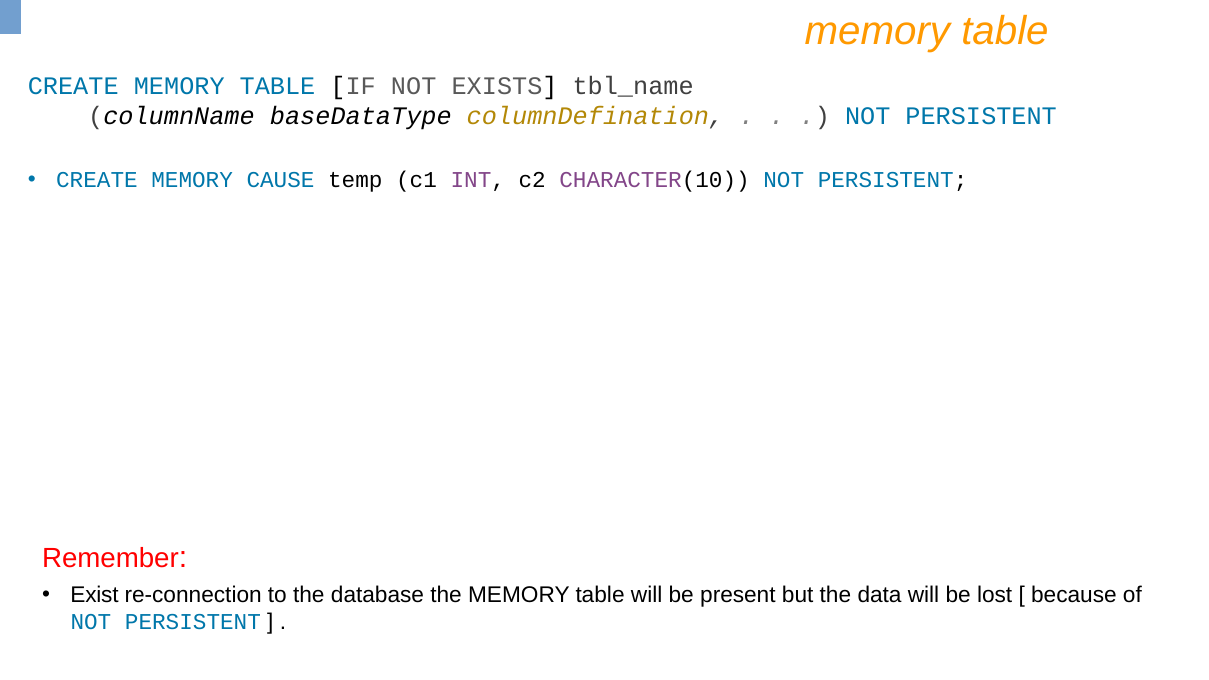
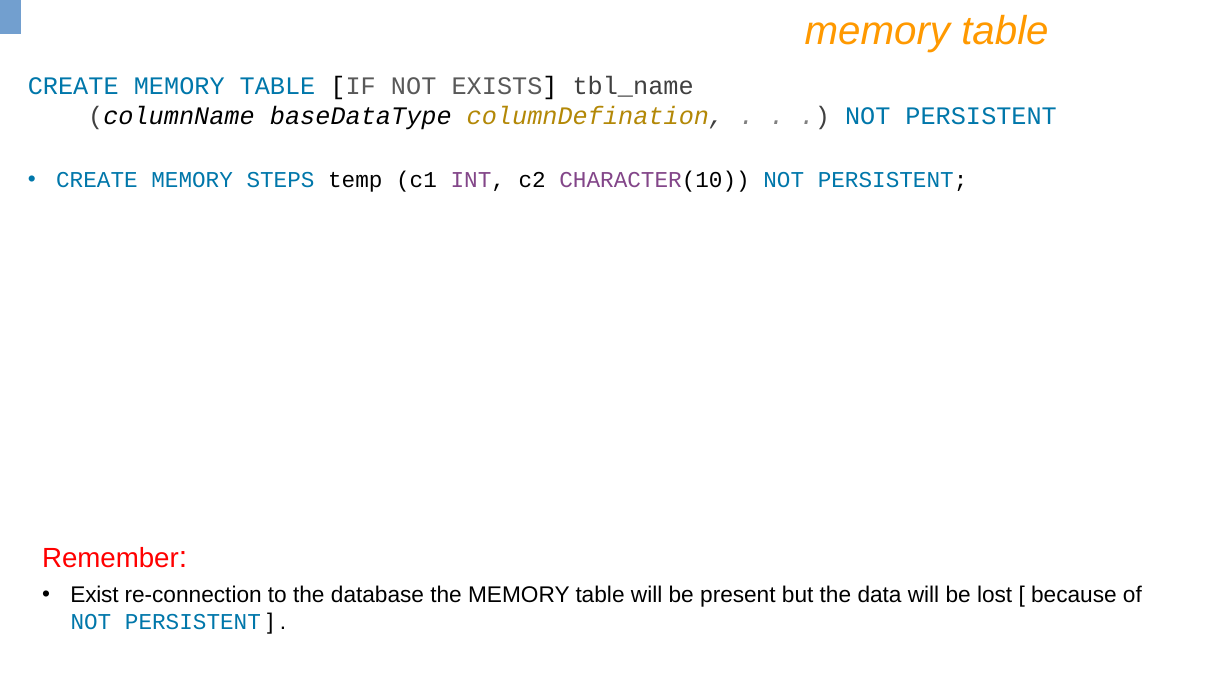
CAUSE: CAUSE -> STEPS (281, 180)
